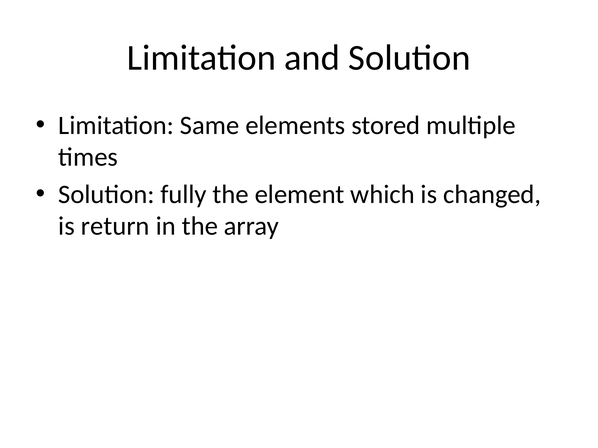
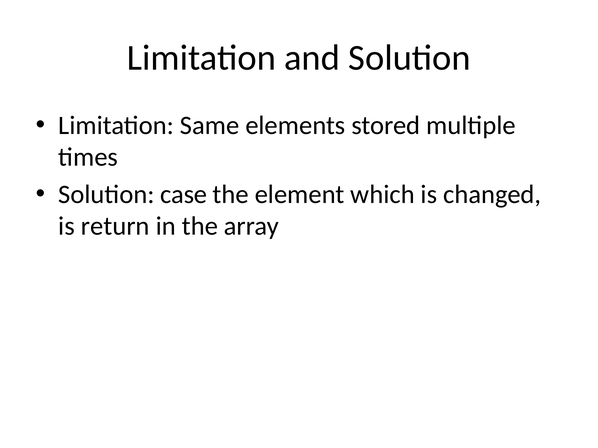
fully: fully -> case (184, 195)
